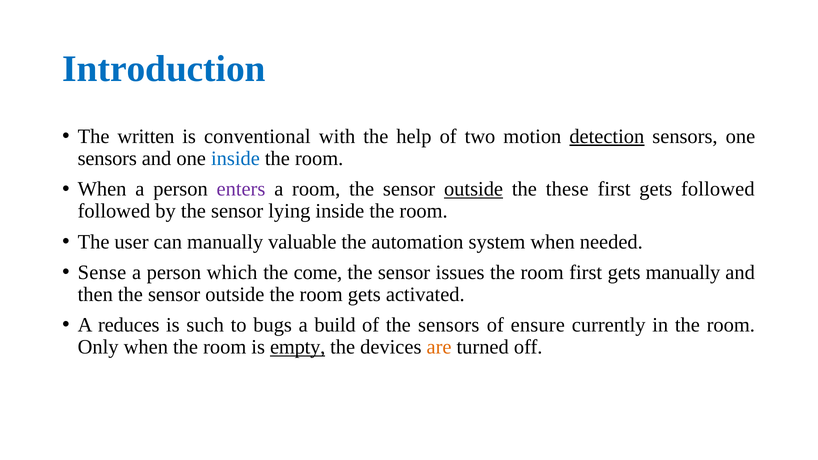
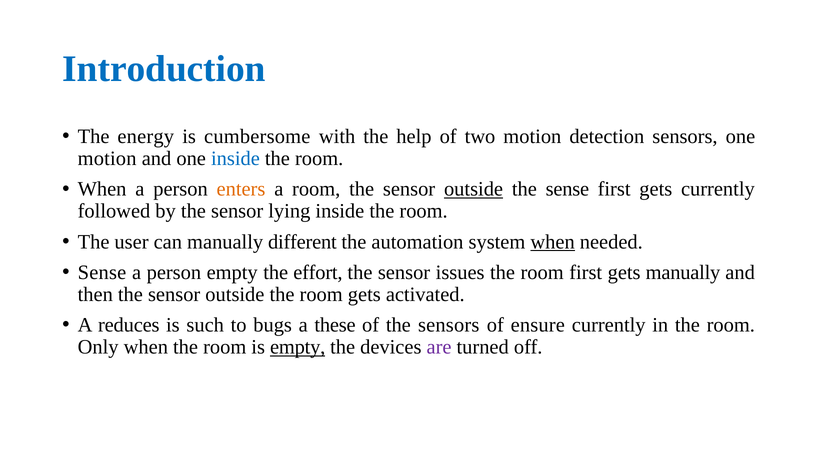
written: written -> energy (146, 136)
conventional: conventional -> cumbersome (257, 136)
detection underline: present -> none (607, 136)
sensors: sensors -> motion (107, 159)
enters colour: purple -> orange (241, 189)
the these: these -> sense (567, 189)
gets followed: followed -> currently (718, 189)
valuable: valuable -> different (302, 242)
when underline: none -> present (553, 242)
person which: which -> empty (232, 272)
come: come -> effort (318, 272)
build: build -> these (335, 325)
are colour: orange -> purple (439, 347)
